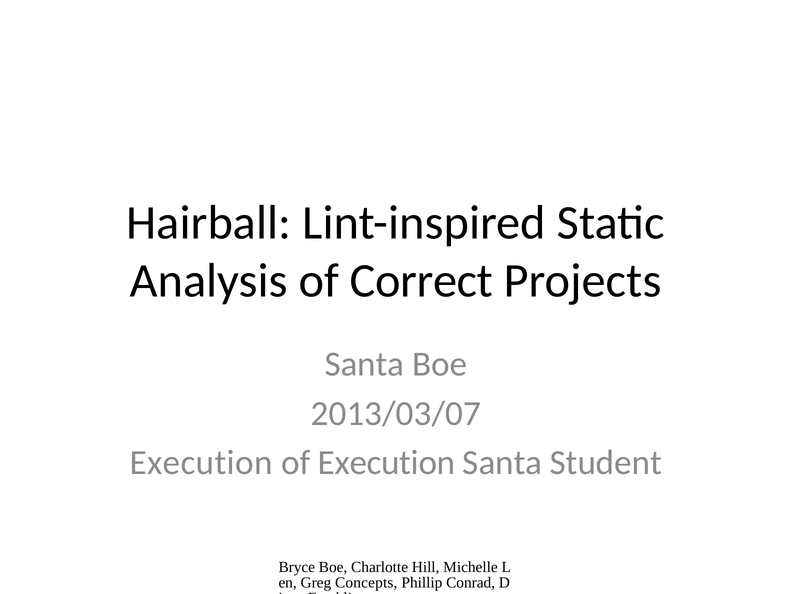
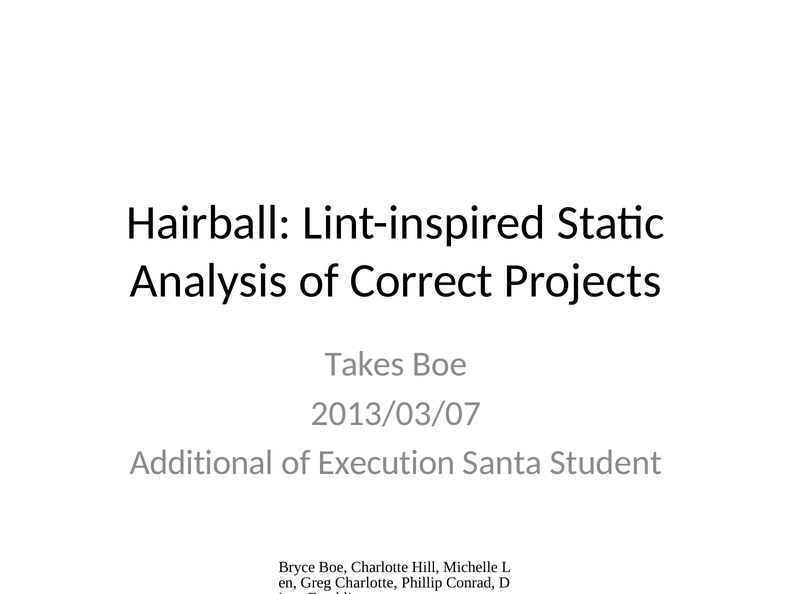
Santa: Santa -> Takes (364, 364)
Execution: Execution -> Additional (202, 463)
Greg Concepts: Concepts -> Charlotte (366, 583)
